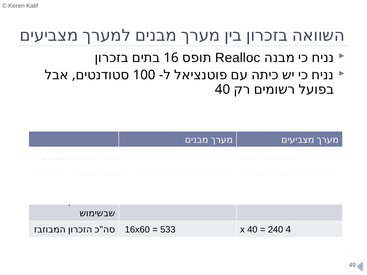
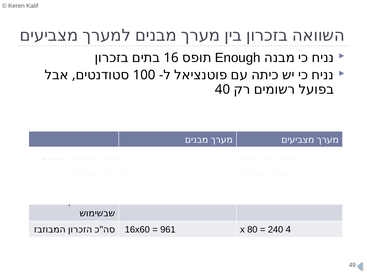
Realloc: Realloc -> Enough (238, 58)
40: 40 -> 80 (252, 230)
533: 533 -> 961 (168, 230)
